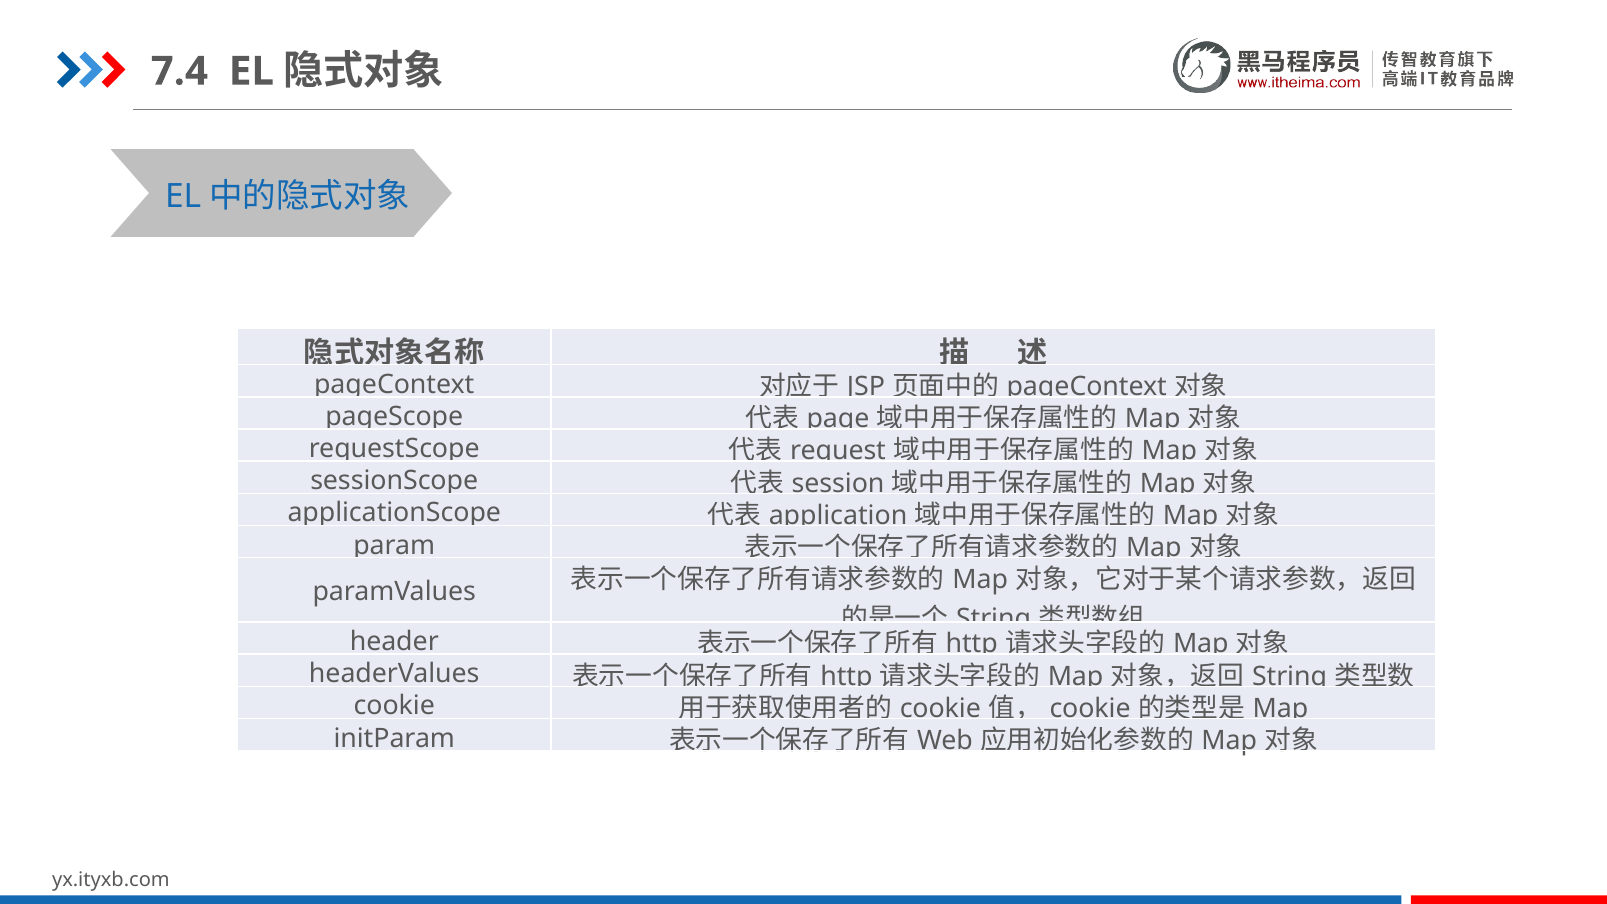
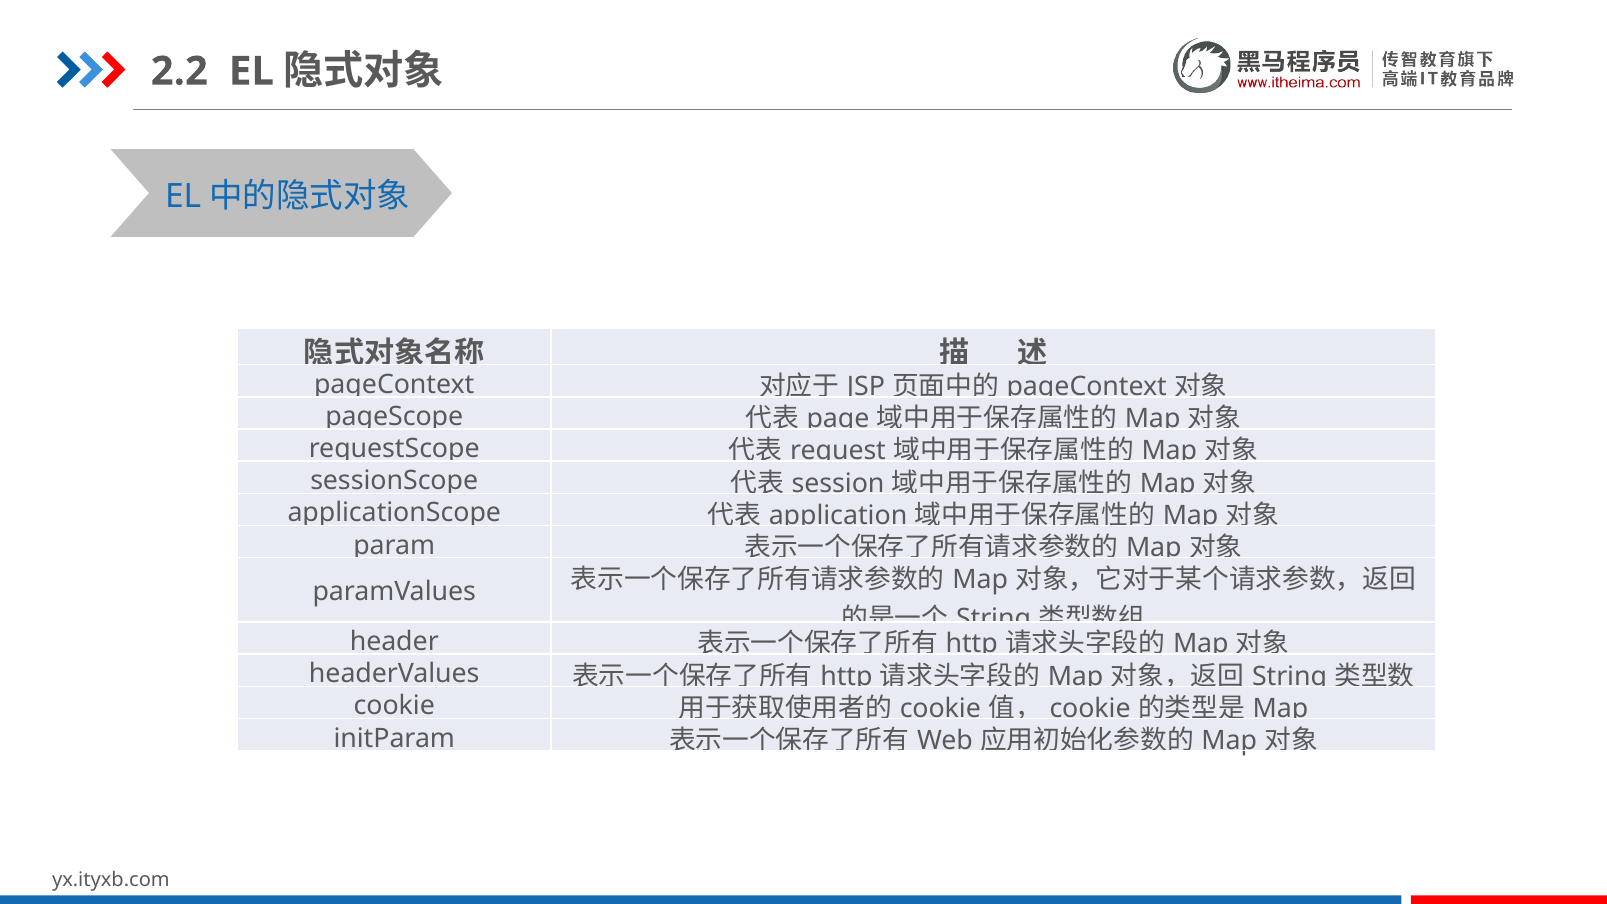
7.4: 7.4 -> 2.2 (179, 71)
